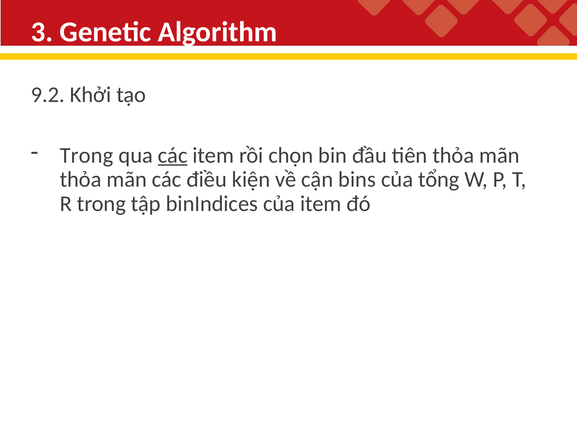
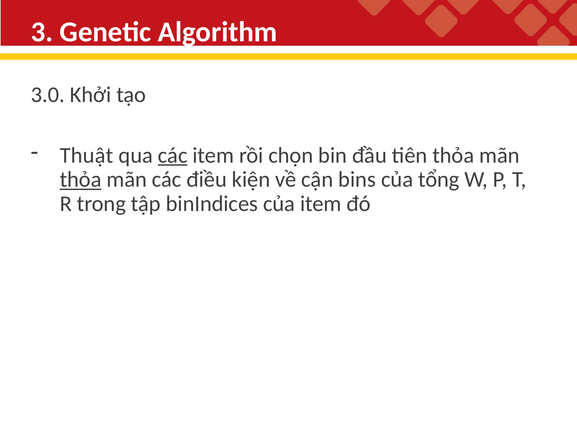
9.2: 9.2 -> 3.0 (48, 95)
Trong: Trong -> Thuật (87, 155)
thỏa underline: none -> present (81, 179)
